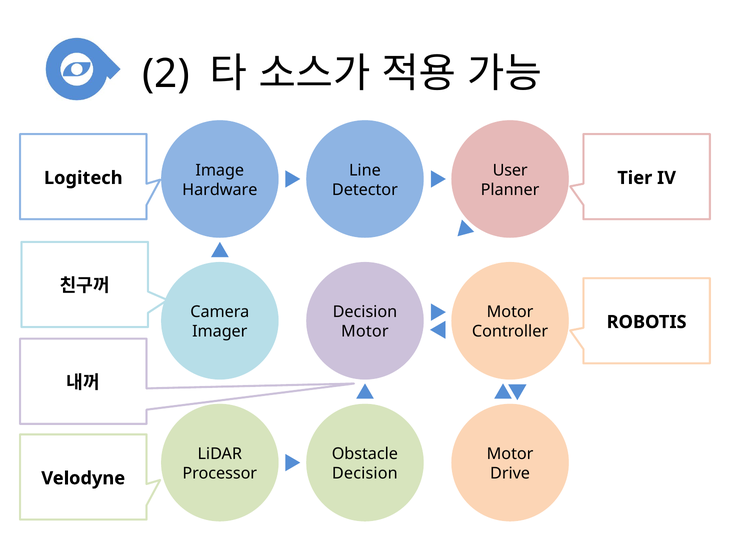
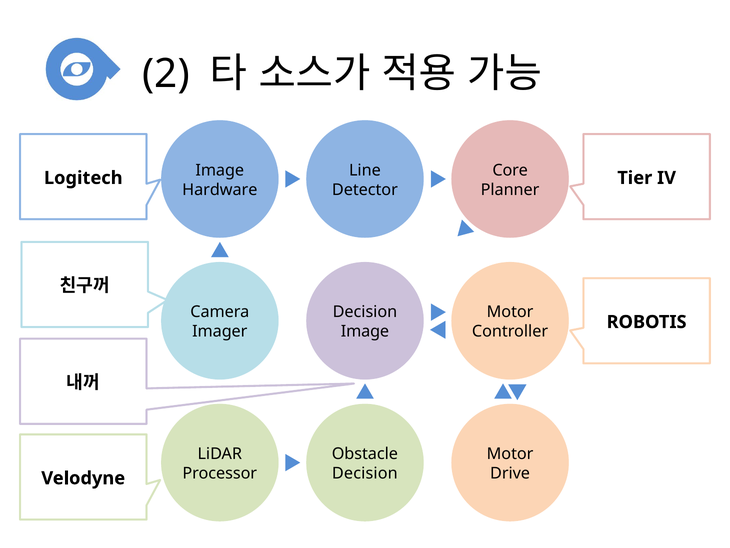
User: User -> Core (510, 170)
Motor: Motor -> Image (365, 331)
